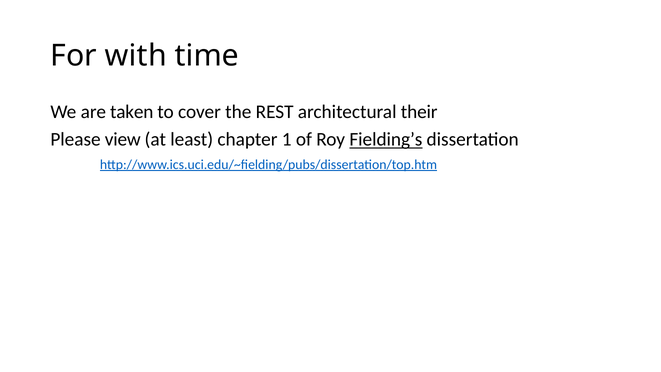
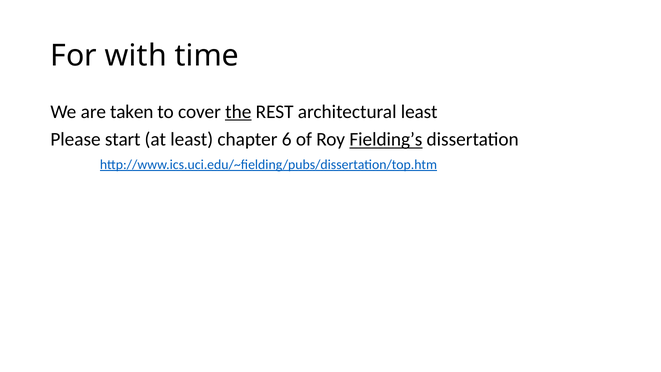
the underline: none -> present (238, 112)
architectural their: their -> least (419, 112)
view: view -> start (123, 139)
1: 1 -> 6 (287, 139)
